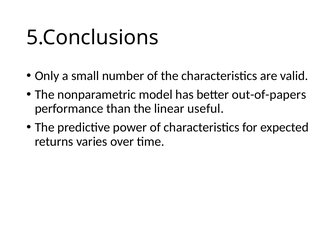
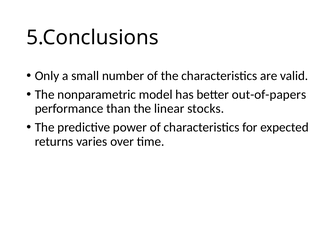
useful: useful -> stocks (206, 109)
